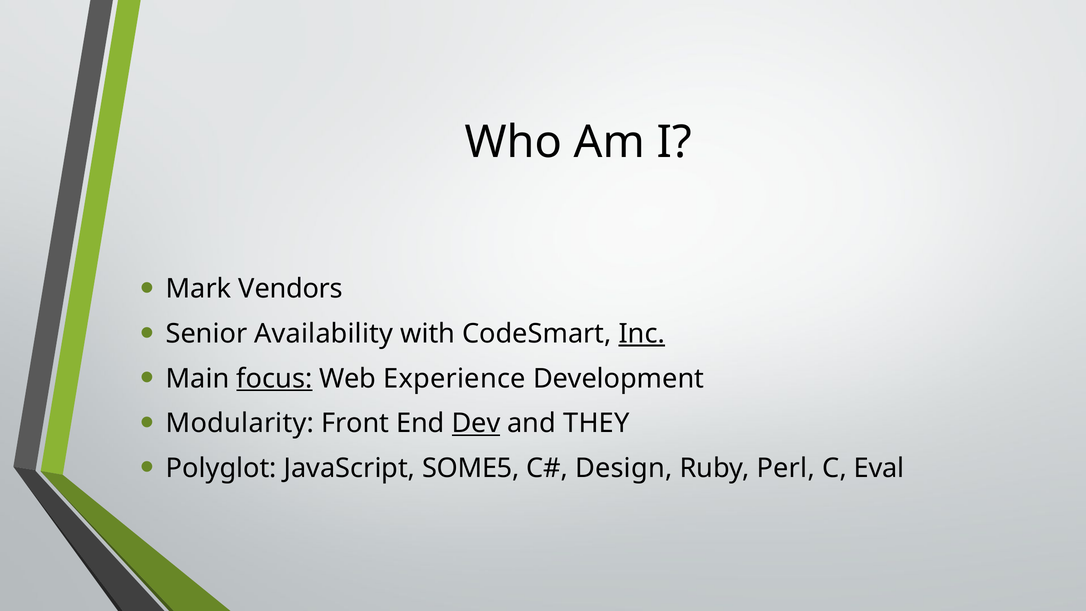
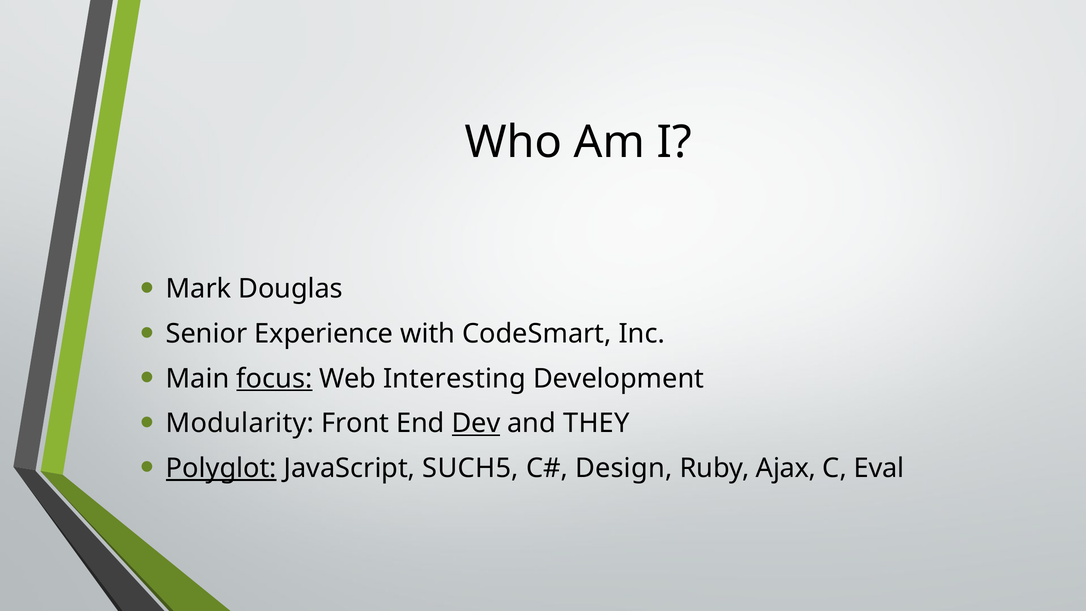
Vendors: Vendors -> Douglas (291, 289)
Availability: Availability -> Experience (324, 334)
Inc underline: present -> none (642, 334)
Experience: Experience -> Interesting (455, 379)
Polyglot underline: none -> present (221, 468)
SOME5: SOME5 -> SUCH5 (471, 468)
Perl: Perl -> Ajax (786, 468)
